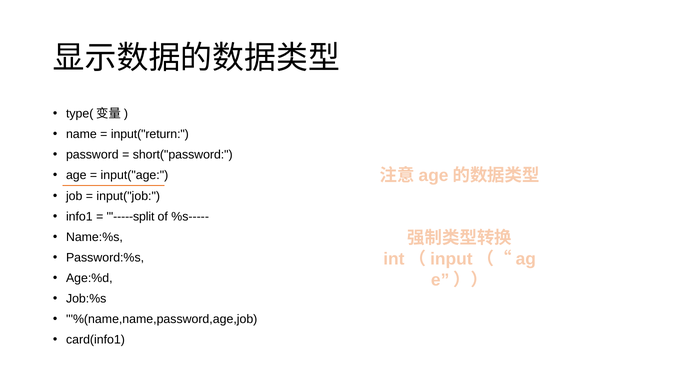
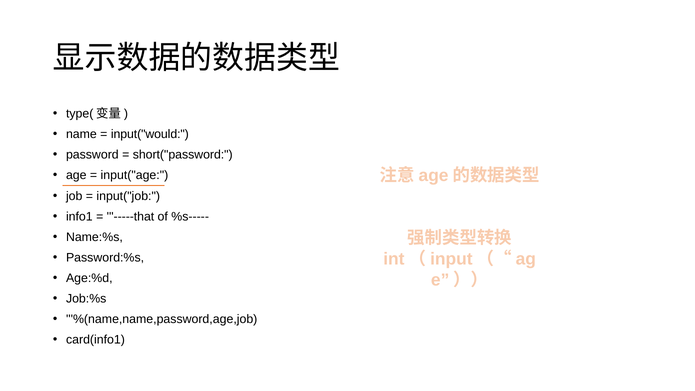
input("return: input("return -> input("would (150, 134)
-----split: -----split -> -----that (130, 216)
